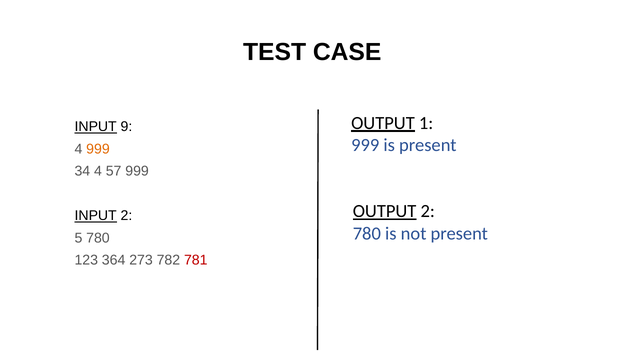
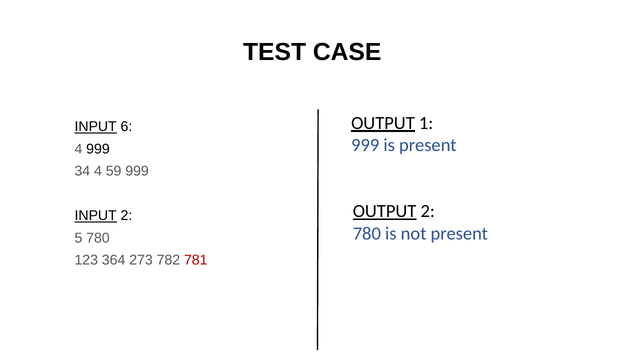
9: 9 -> 6 (126, 127)
999 colour: orange -> black (98, 149)
57: 57 -> 59 (114, 171)
